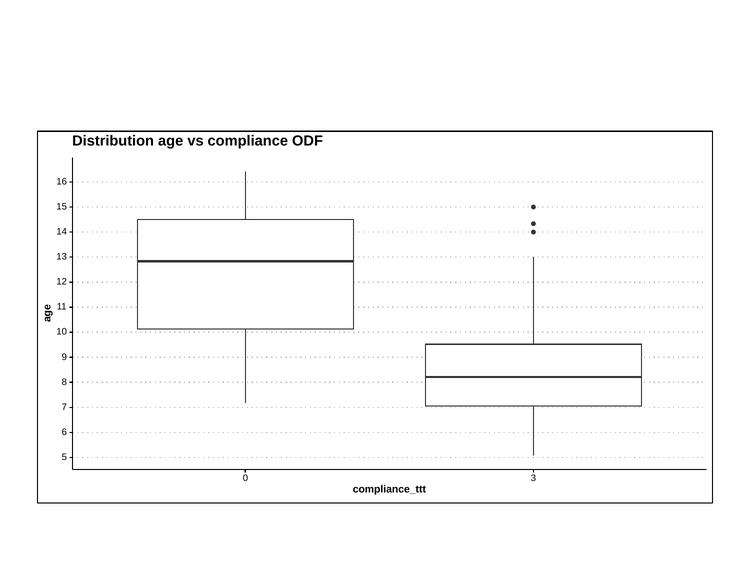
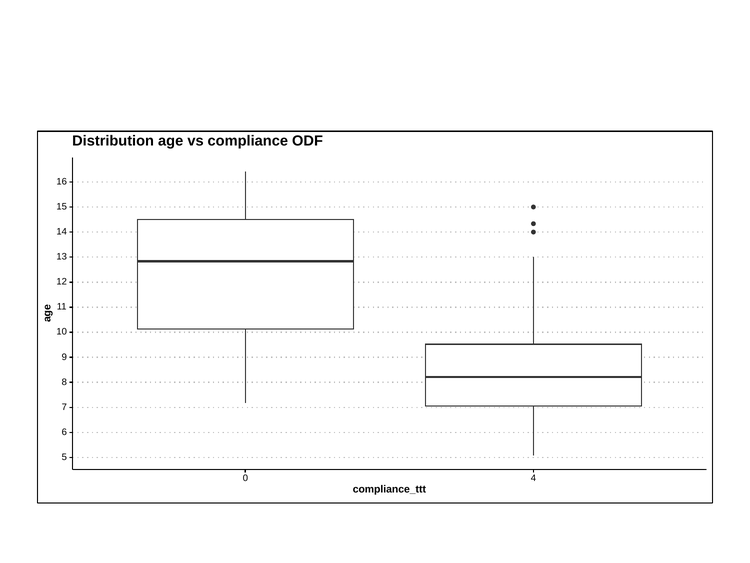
3: 3 -> 4 (533, 478)
